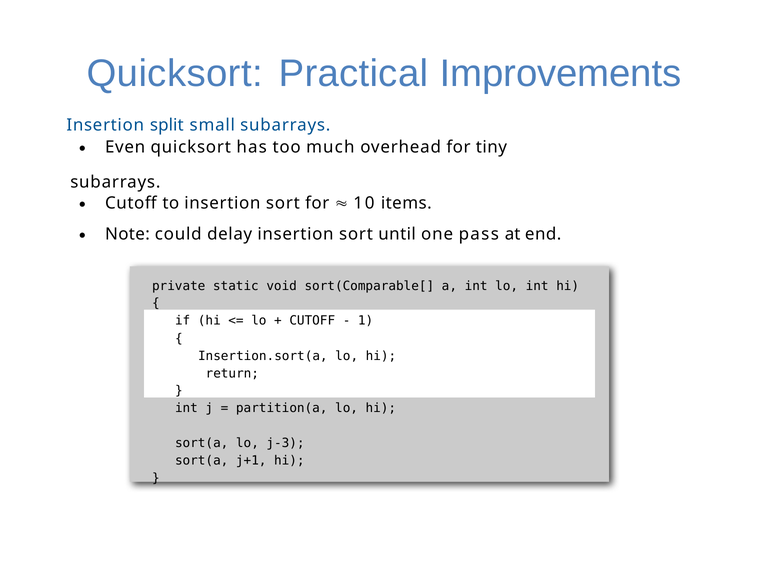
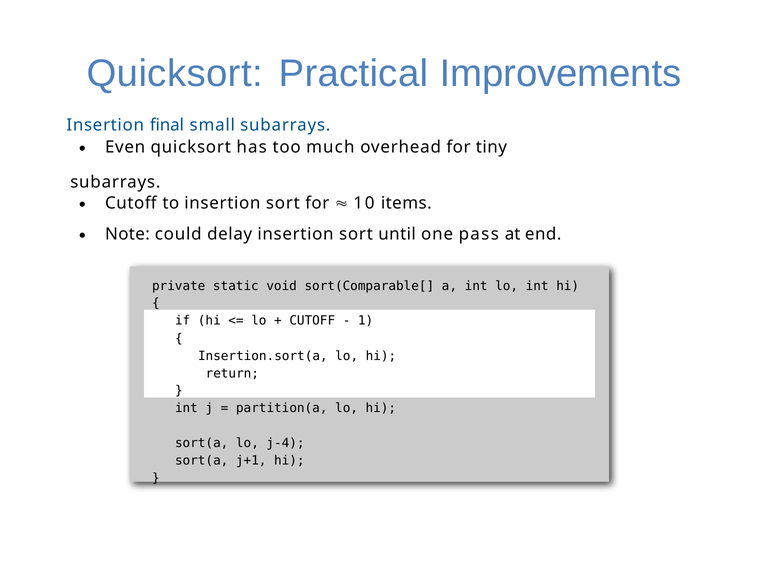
split: split -> final (167, 125)
j-3: j-3 -> j-4 (285, 443)
